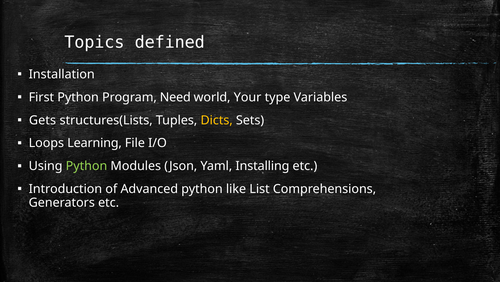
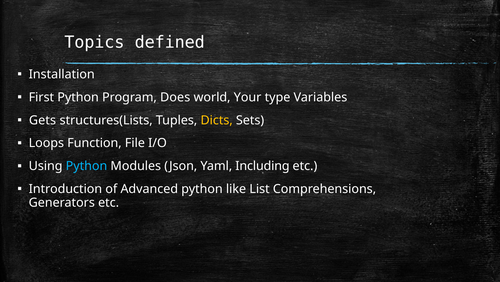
Need: Need -> Does (175, 97)
Learning: Learning -> Function (94, 143)
Python colour: light green -> light blue (87, 166)
Installing: Installing -> Including (262, 166)
